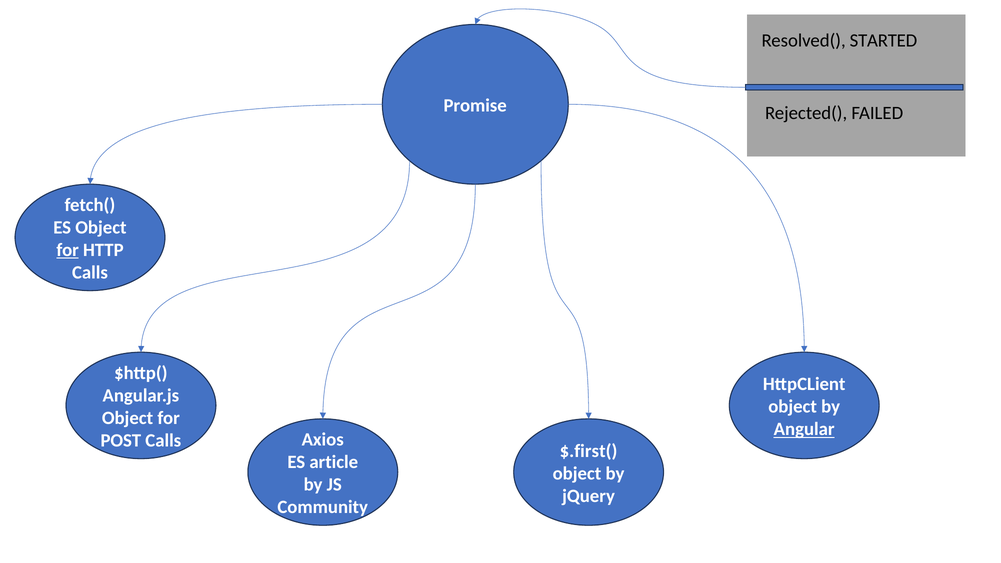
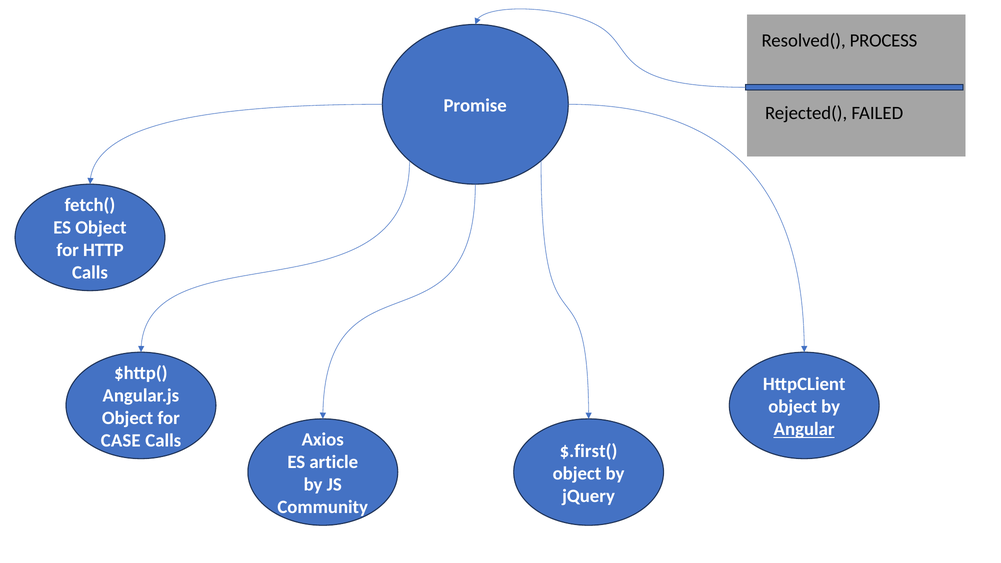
STARTED: STARTED -> PROCESS (883, 41)
for underline: present -> none (68, 250)
POST: POST -> CASE (121, 441)
